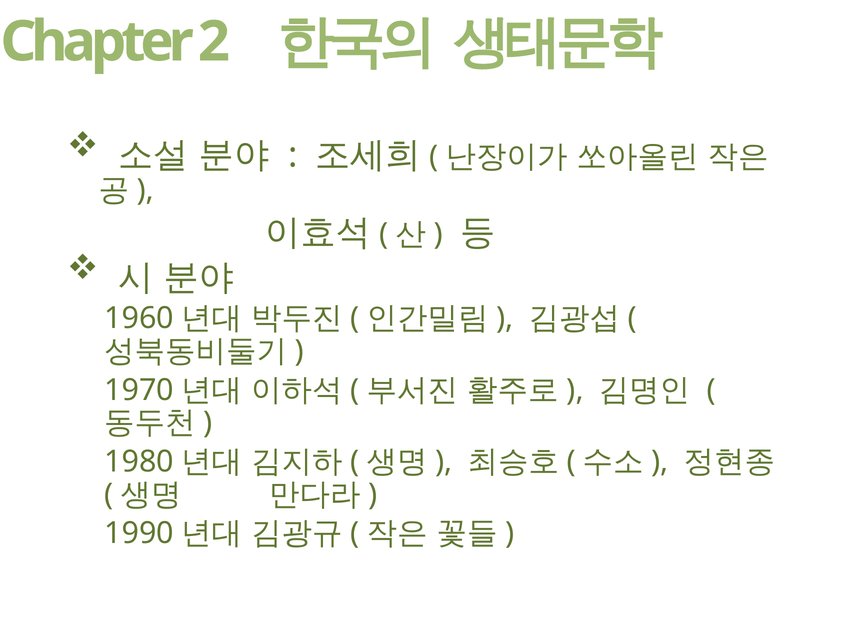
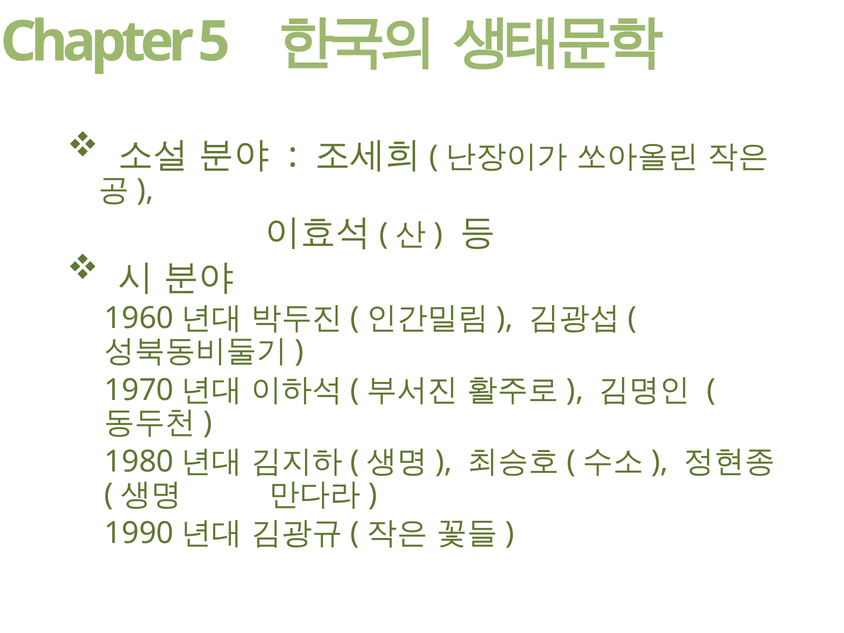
2: 2 -> 5 (214, 42)
